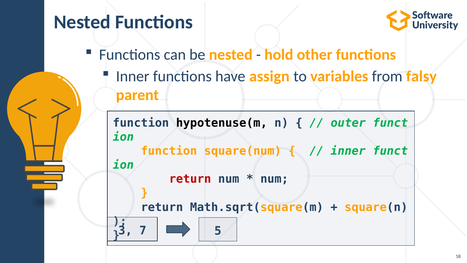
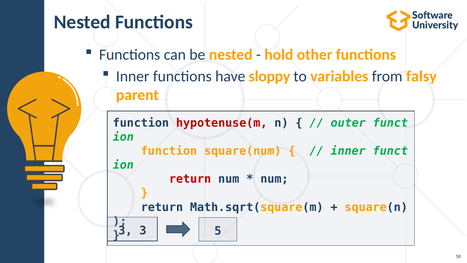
assign: assign -> sloppy (270, 76)
hypotenuse(m colour: black -> red (222, 123)
3 7: 7 -> 3 (143, 230)
